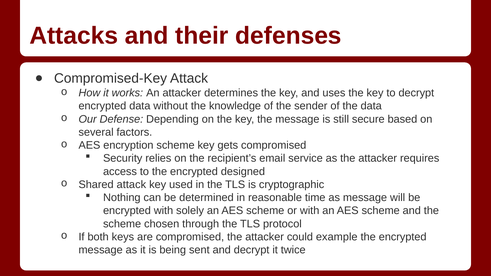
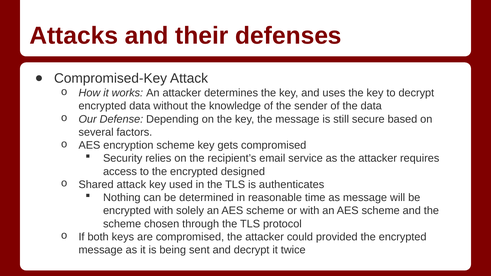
cryptographic: cryptographic -> authenticates (292, 185)
example: example -> provided (337, 237)
